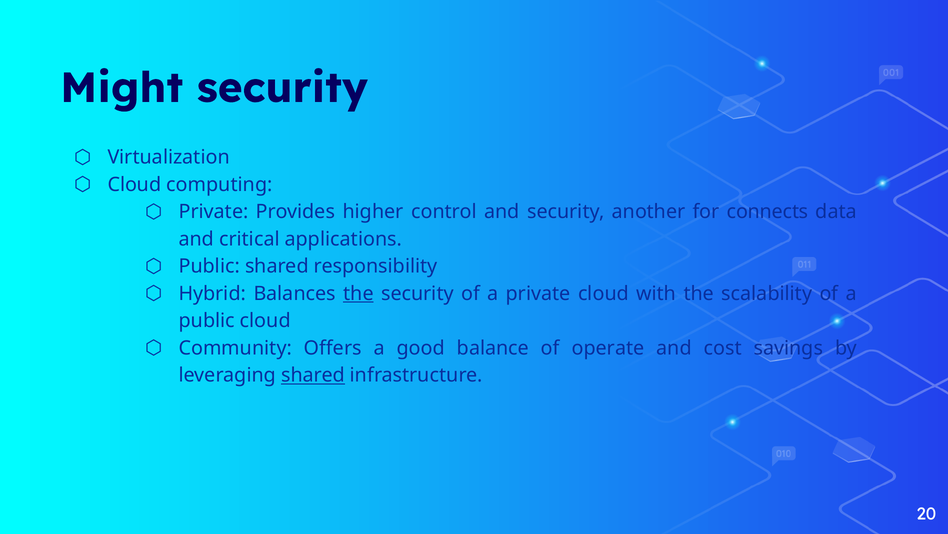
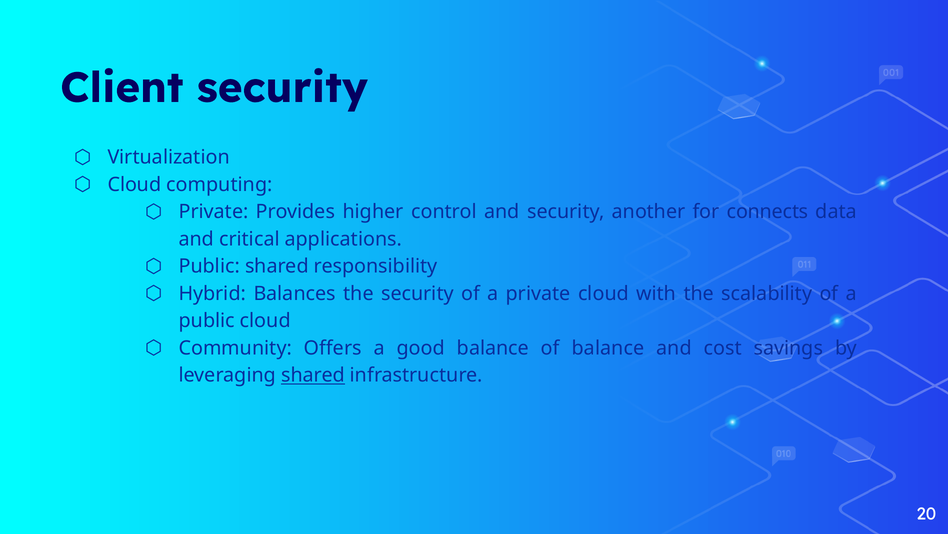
Might: Might -> Client (122, 88)
the underline: present -> none (358, 293)
of operate: operate -> balance (608, 348)
